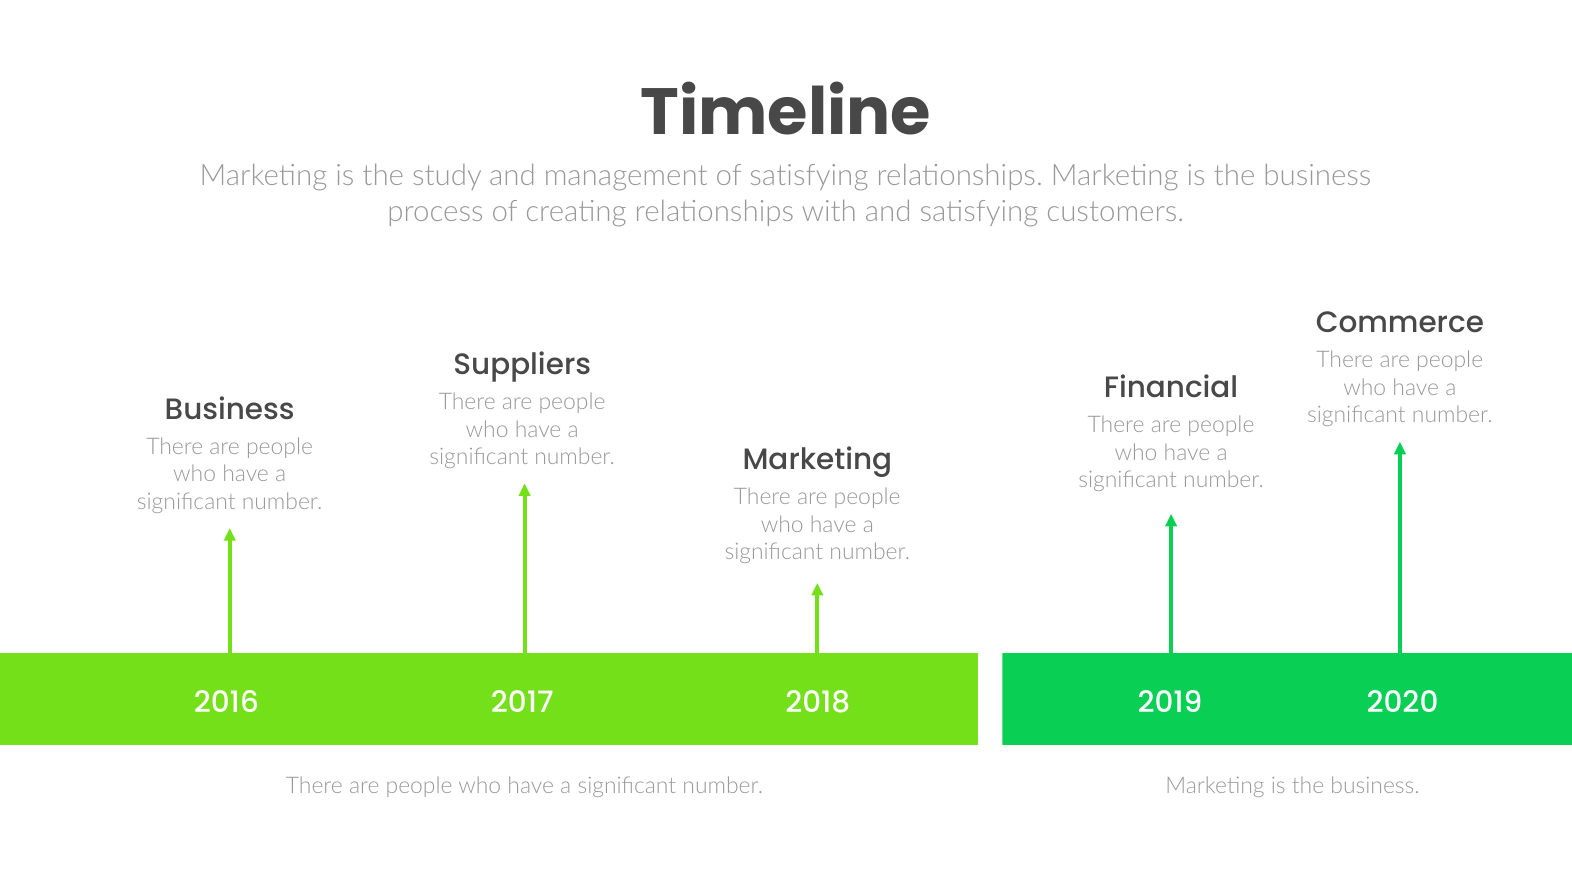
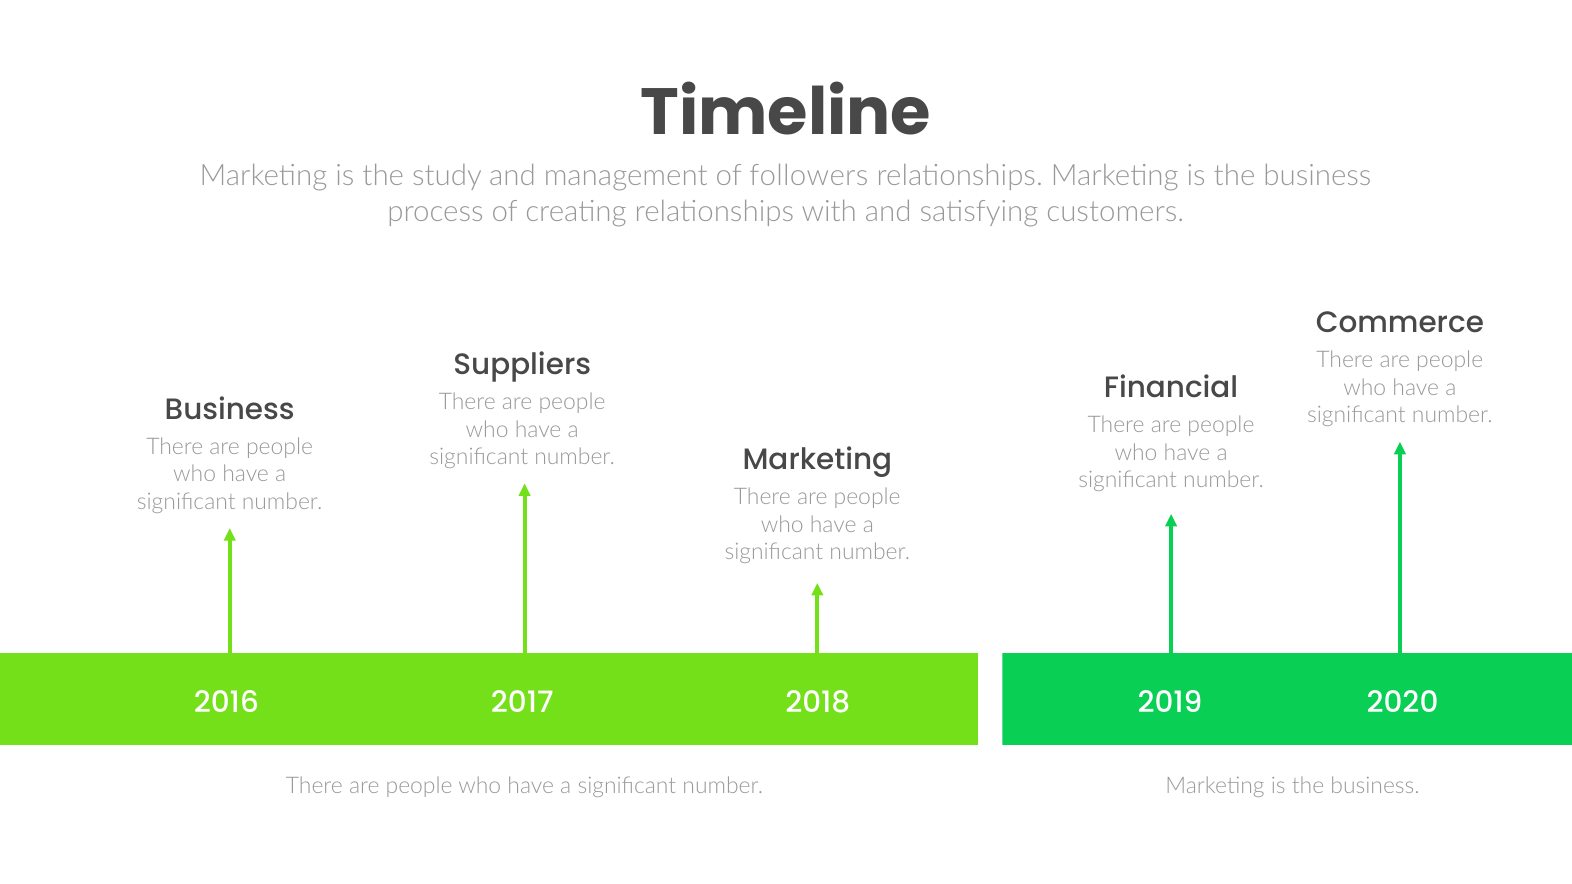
of satisfying: satisfying -> followers (809, 176)
